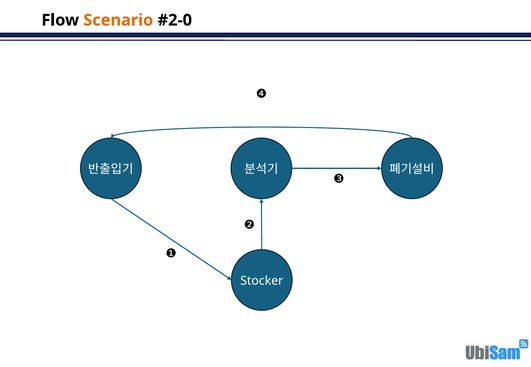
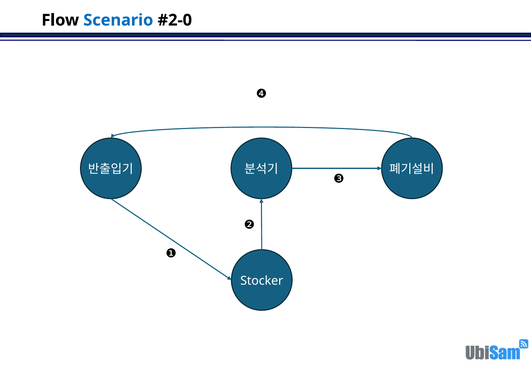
Scenario colour: orange -> blue (118, 20)
